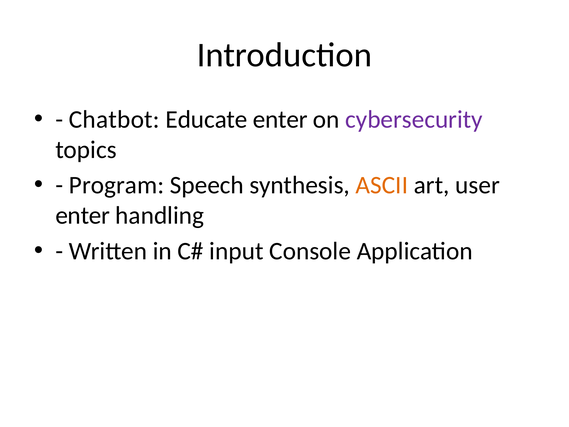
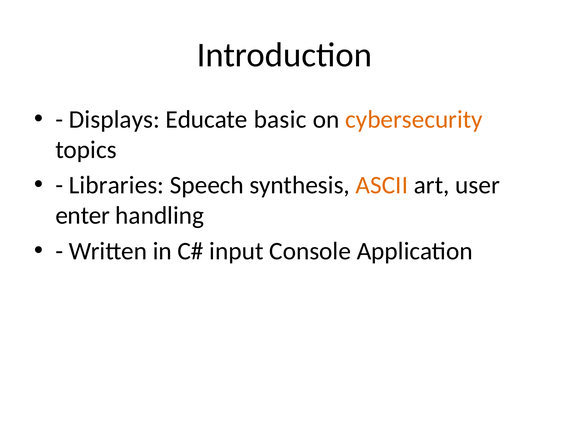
Chatbot: Chatbot -> Displays (114, 119)
Educate enter: enter -> basic (280, 119)
cybersecurity colour: purple -> orange (414, 119)
Program: Program -> Libraries (117, 185)
